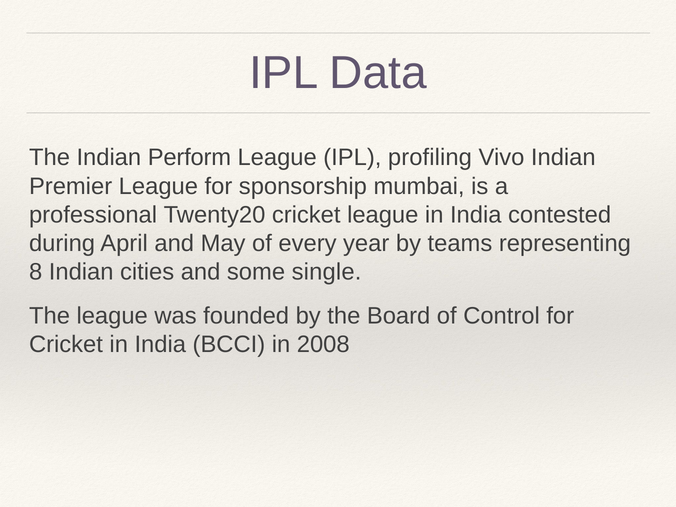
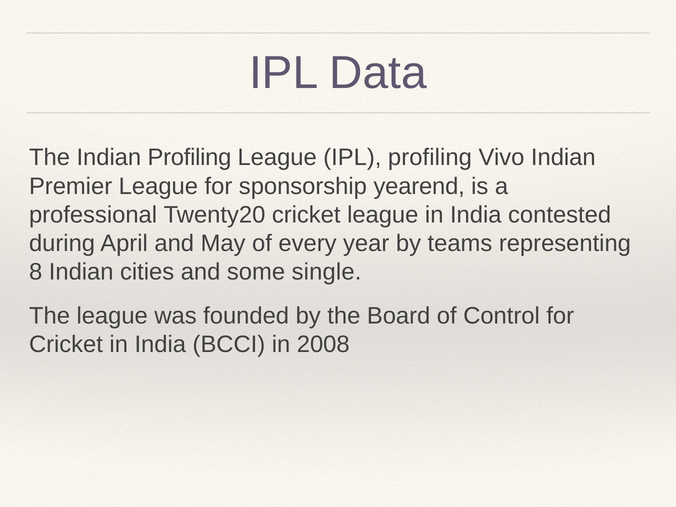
Indian Perform: Perform -> Profiling (189, 158)
mumbai: mumbai -> yearend (419, 186)
